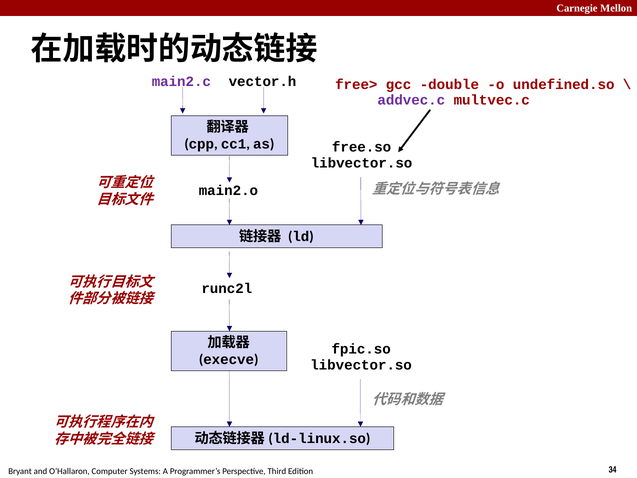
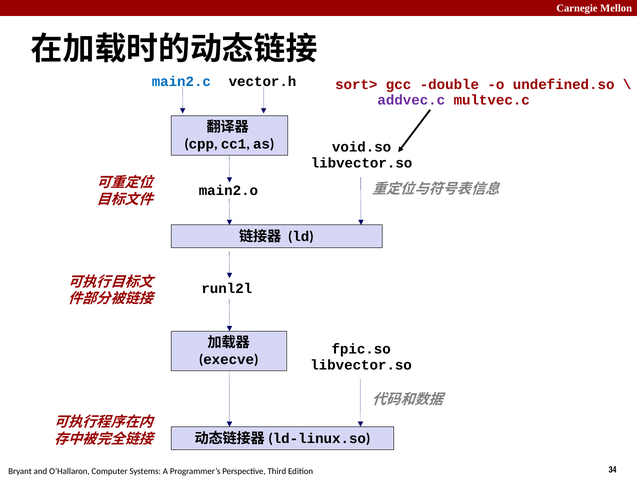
main2.c colour: purple -> blue (181, 82)
free>: free> -> sort> (356, 84)
free.so: free.so -> void.so (362, 147)
runc2l: runc2l -> runl2l (227, 288)
